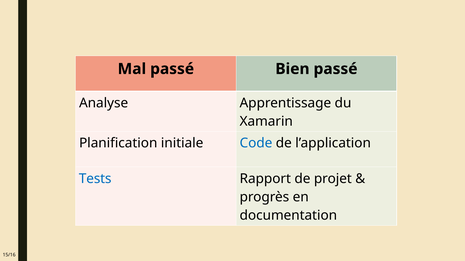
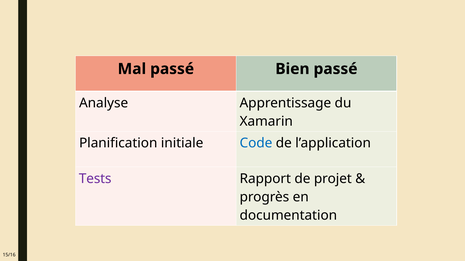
Tests colour: blue -> purple (95, 179)
